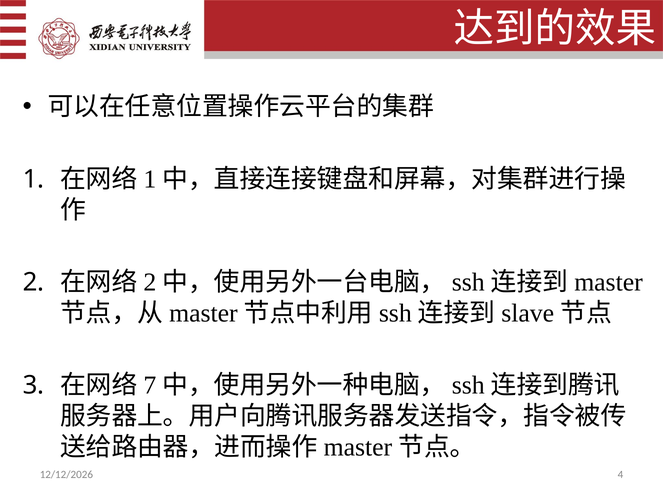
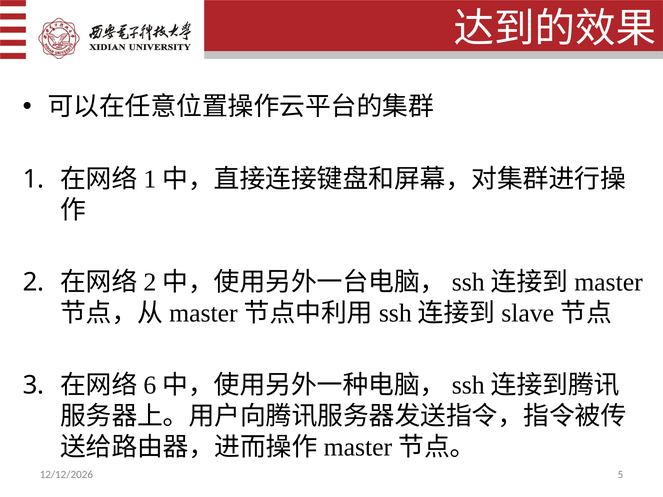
7: 7 -> 6 (150, 386)
4: 4 -> 5 (620, 475)
